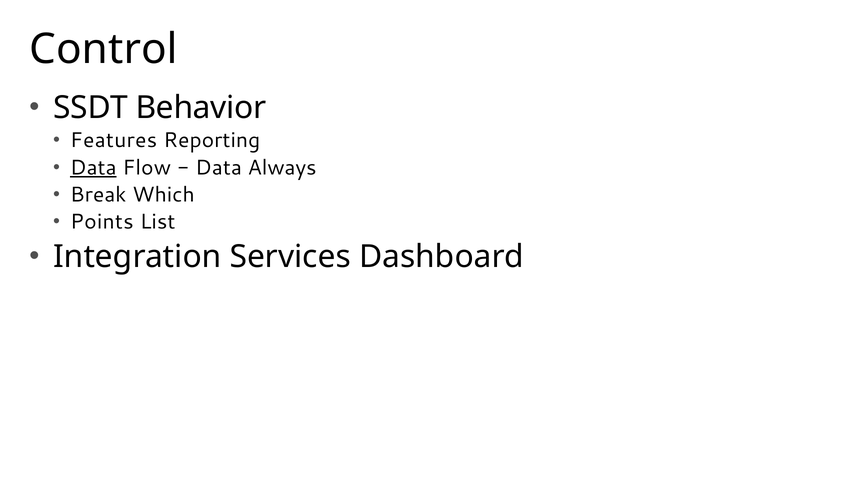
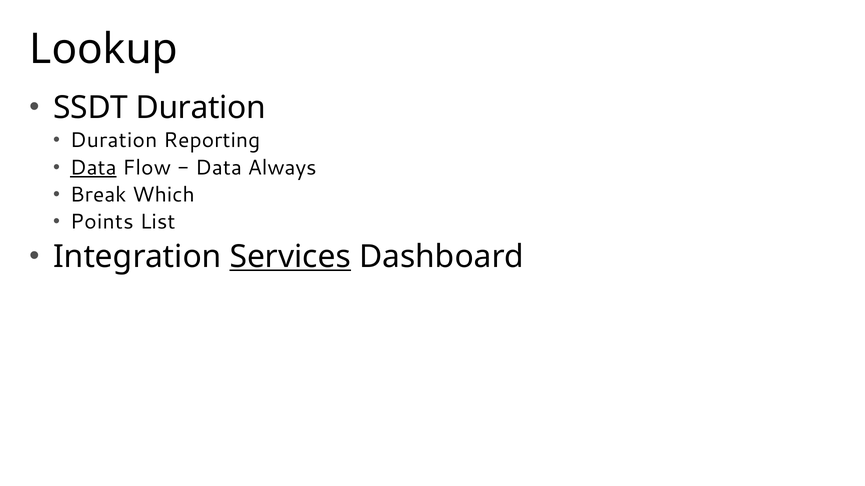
Control: Control -> Lookup (104, 50)
SSDT Behavior: Behavior -> Duration (201, 108)
Features: Features -> Duration (114, 141)
Services underline: none -> present (290, 257)
